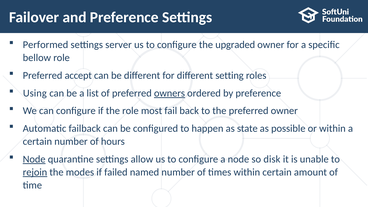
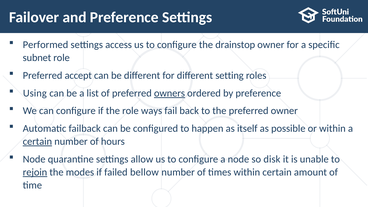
server: server -> access (119, 45)
upgraded: upgraded -> drainstop (235, 45)
bellow: bellow -> subnet (37, 58)
most: most -> ways (152, 111)
state: state -> itself (247, 128)
certain underline: none -> present (37, 141)
Node underline: present -> none (34, 159)
named: named -> bellow (144, 172)
